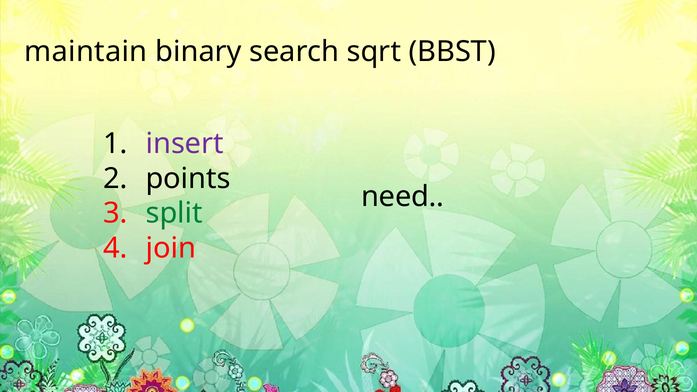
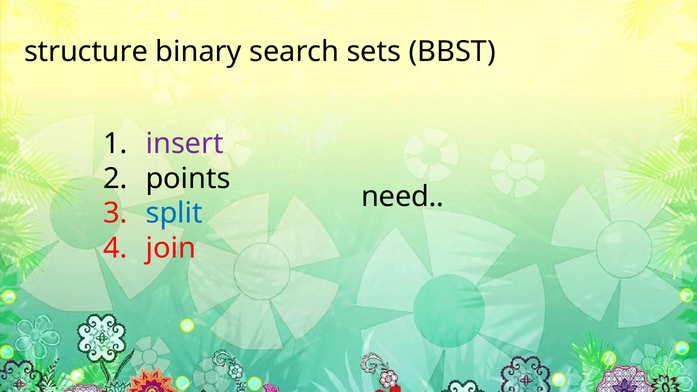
maintain: maintain -> structure (86, 52)
sqrt: sqrt -> sets (374, 52)
split colour: green -> blue (174, 213)
